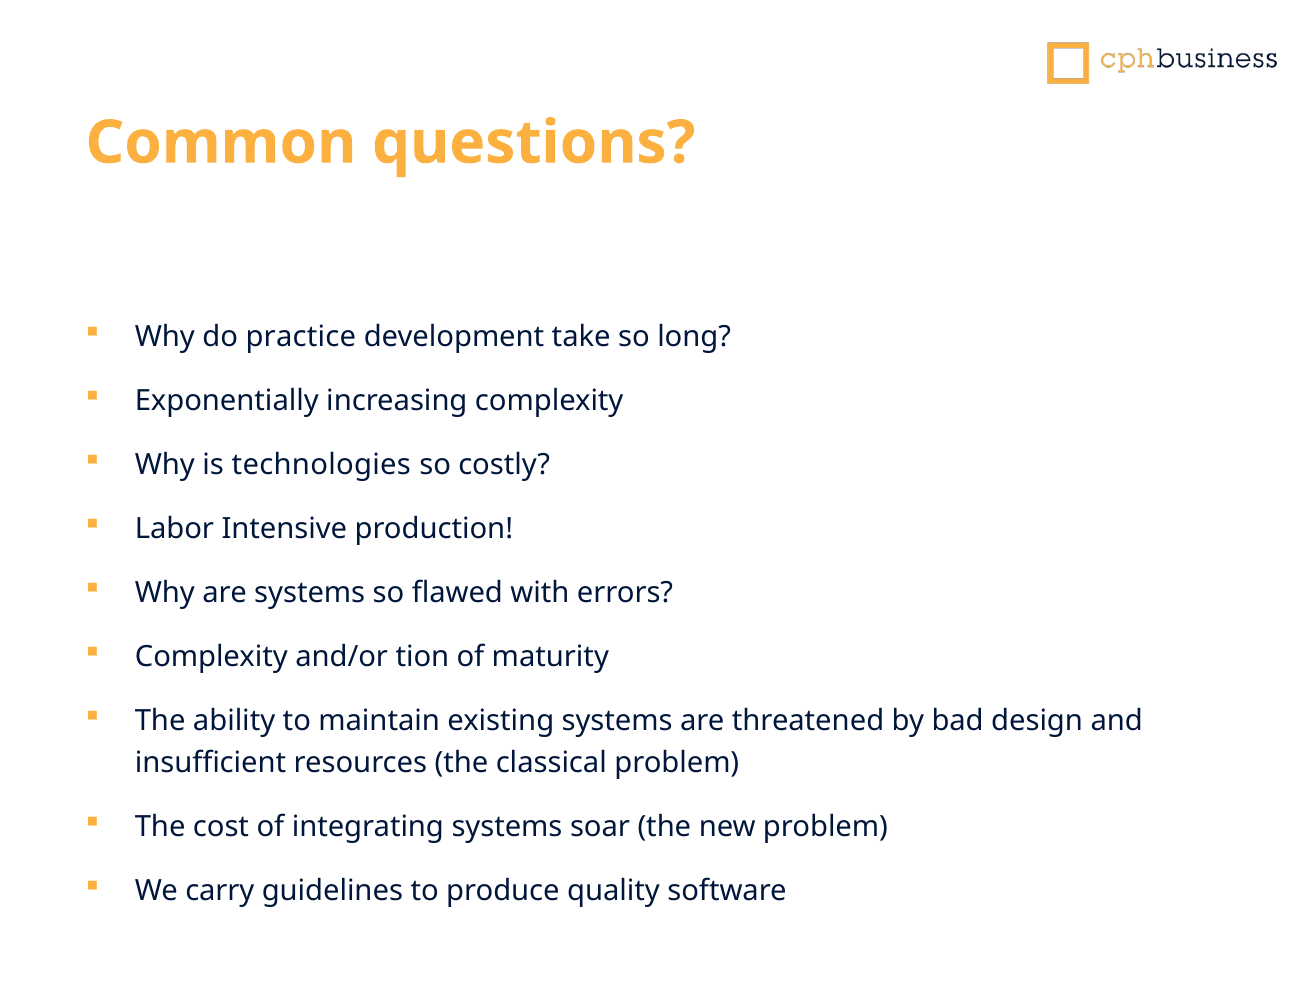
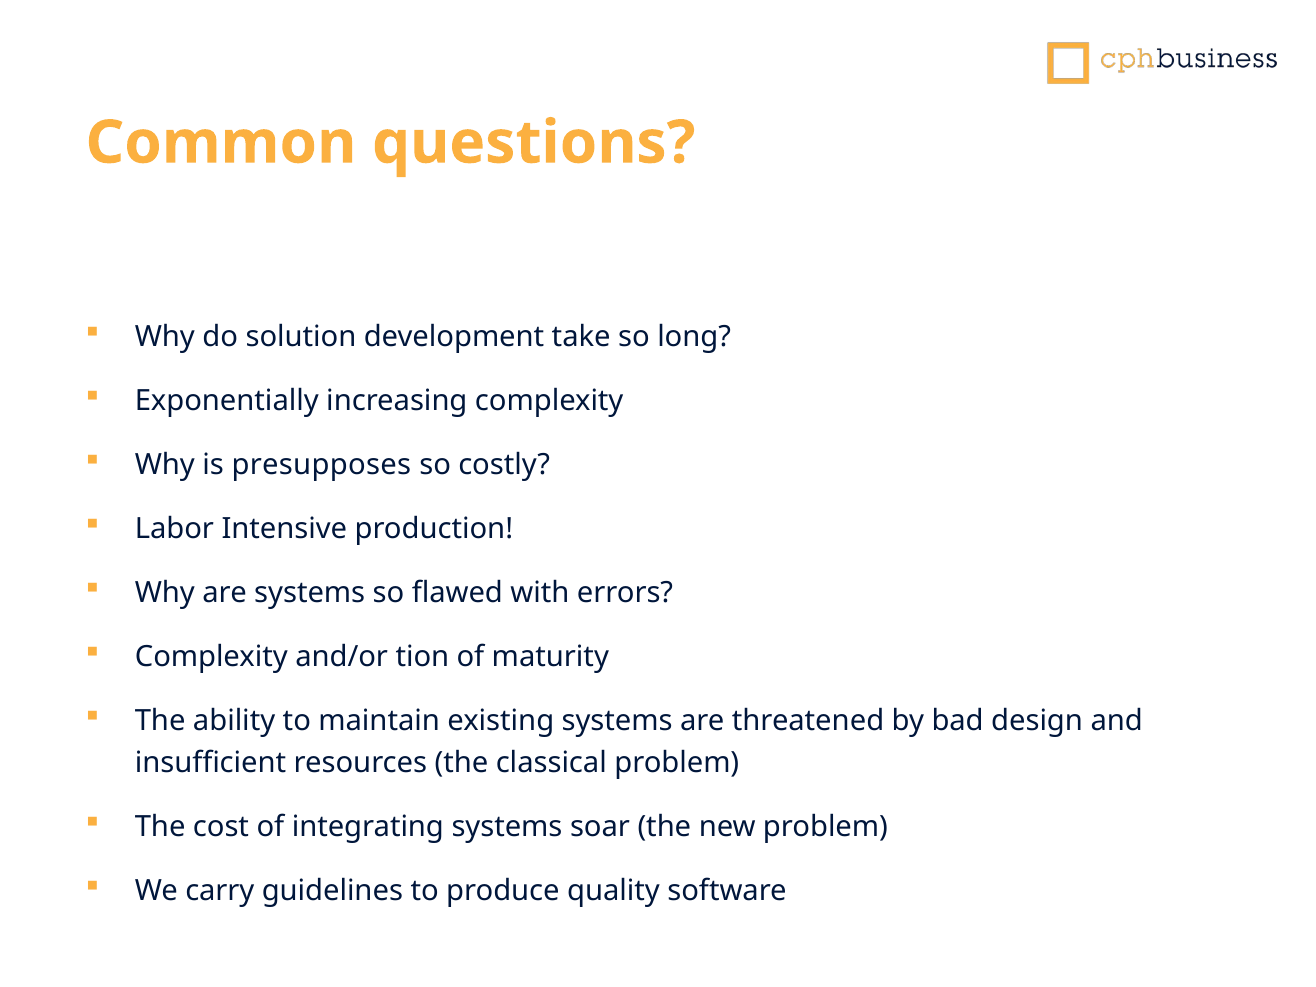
practice: practice -> solution (301, 337)
technologies: technologies -> presupposes (321, 465)
